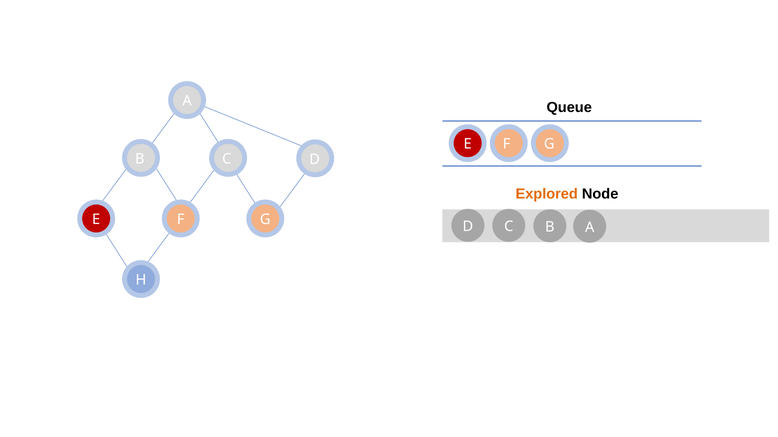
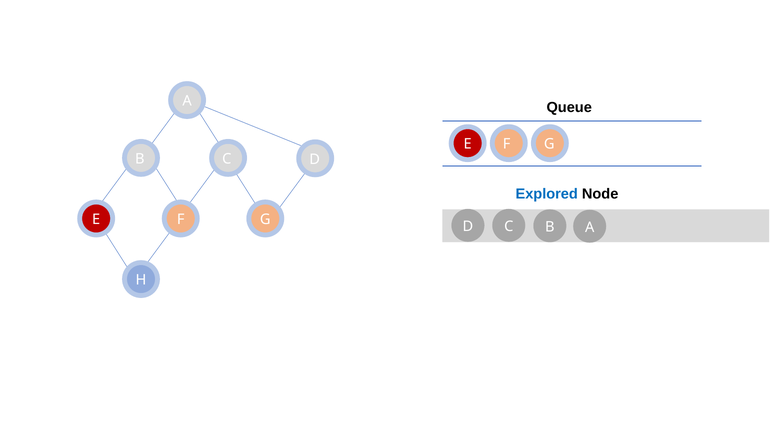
Explored colour: orange -> blue (547, 194)
